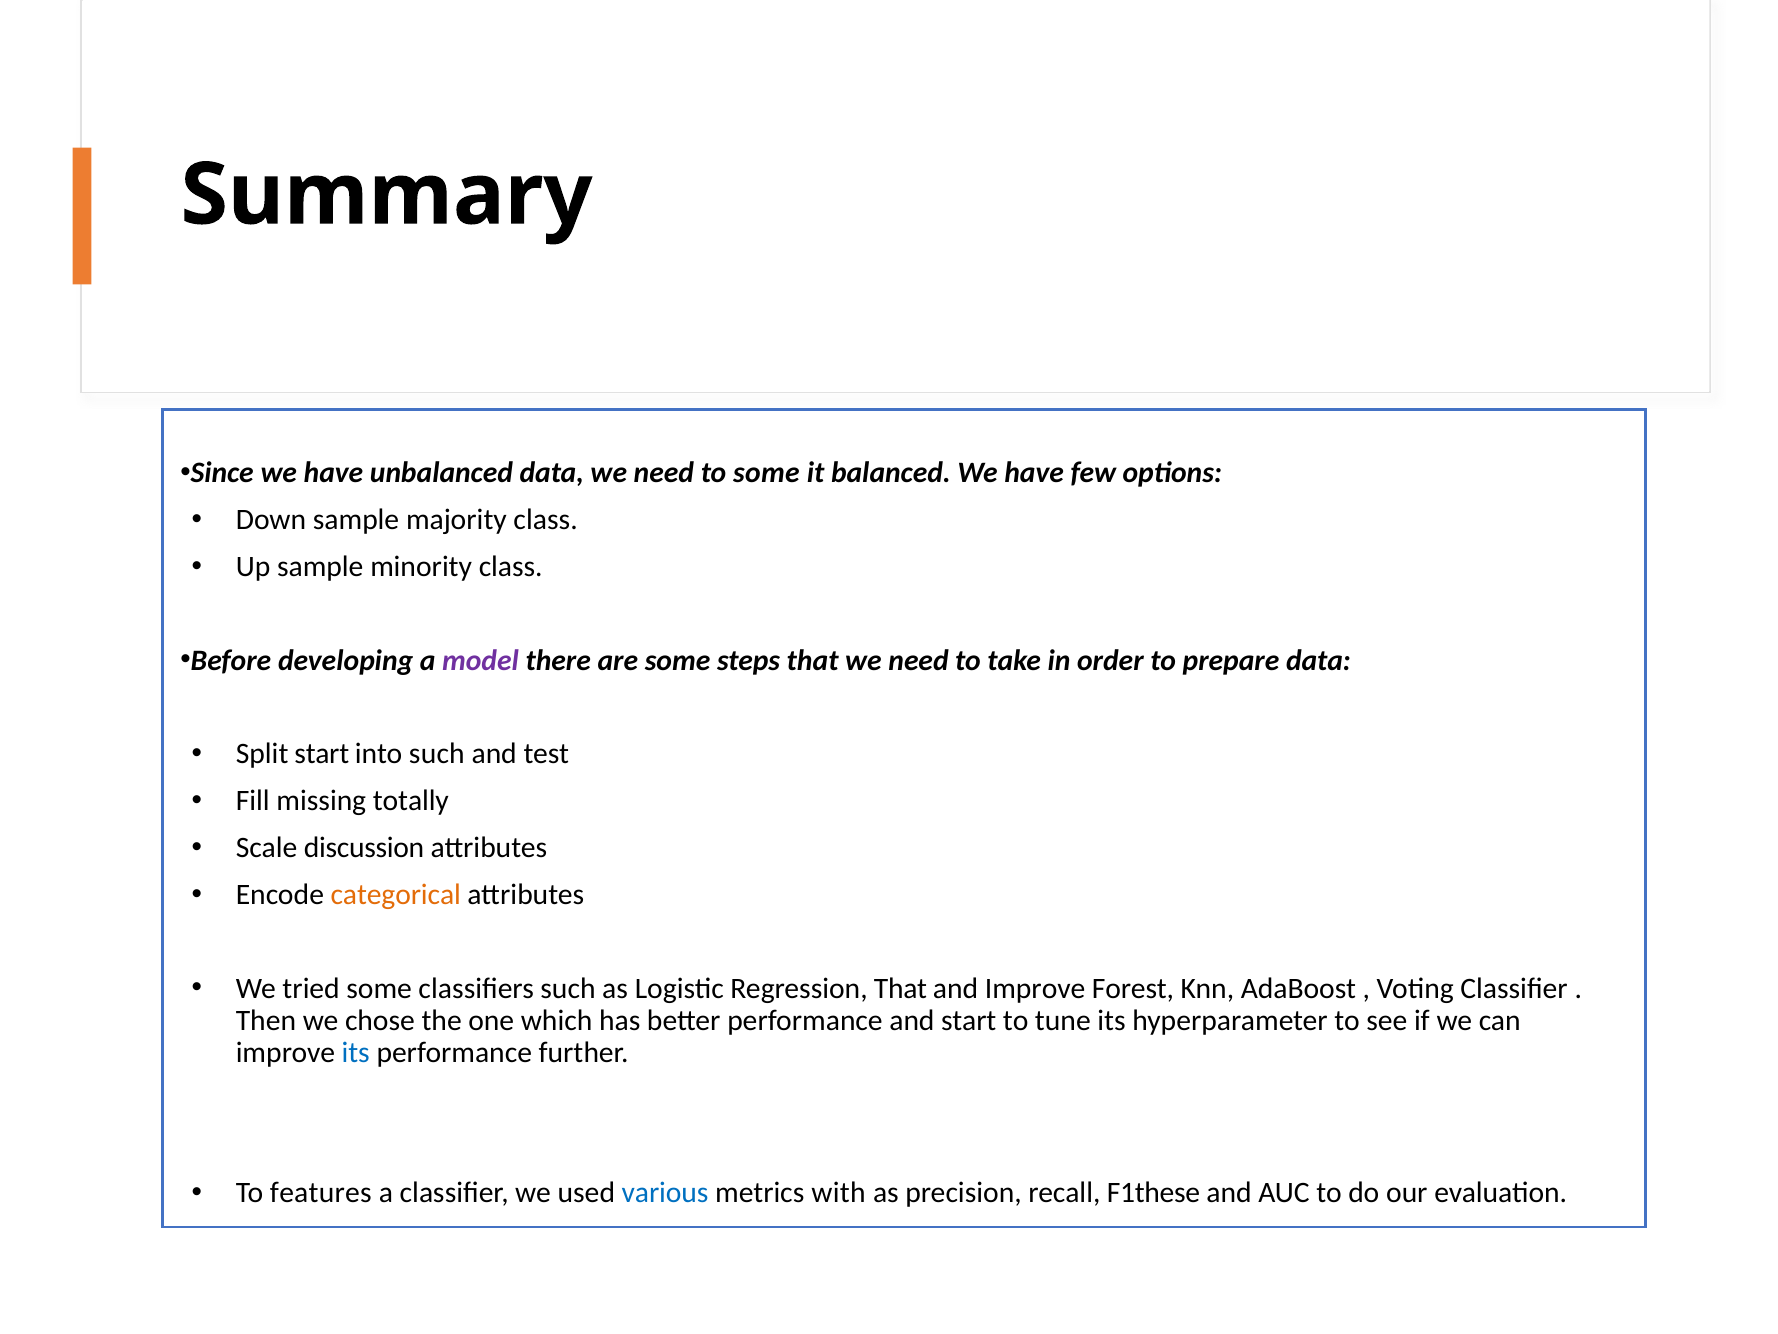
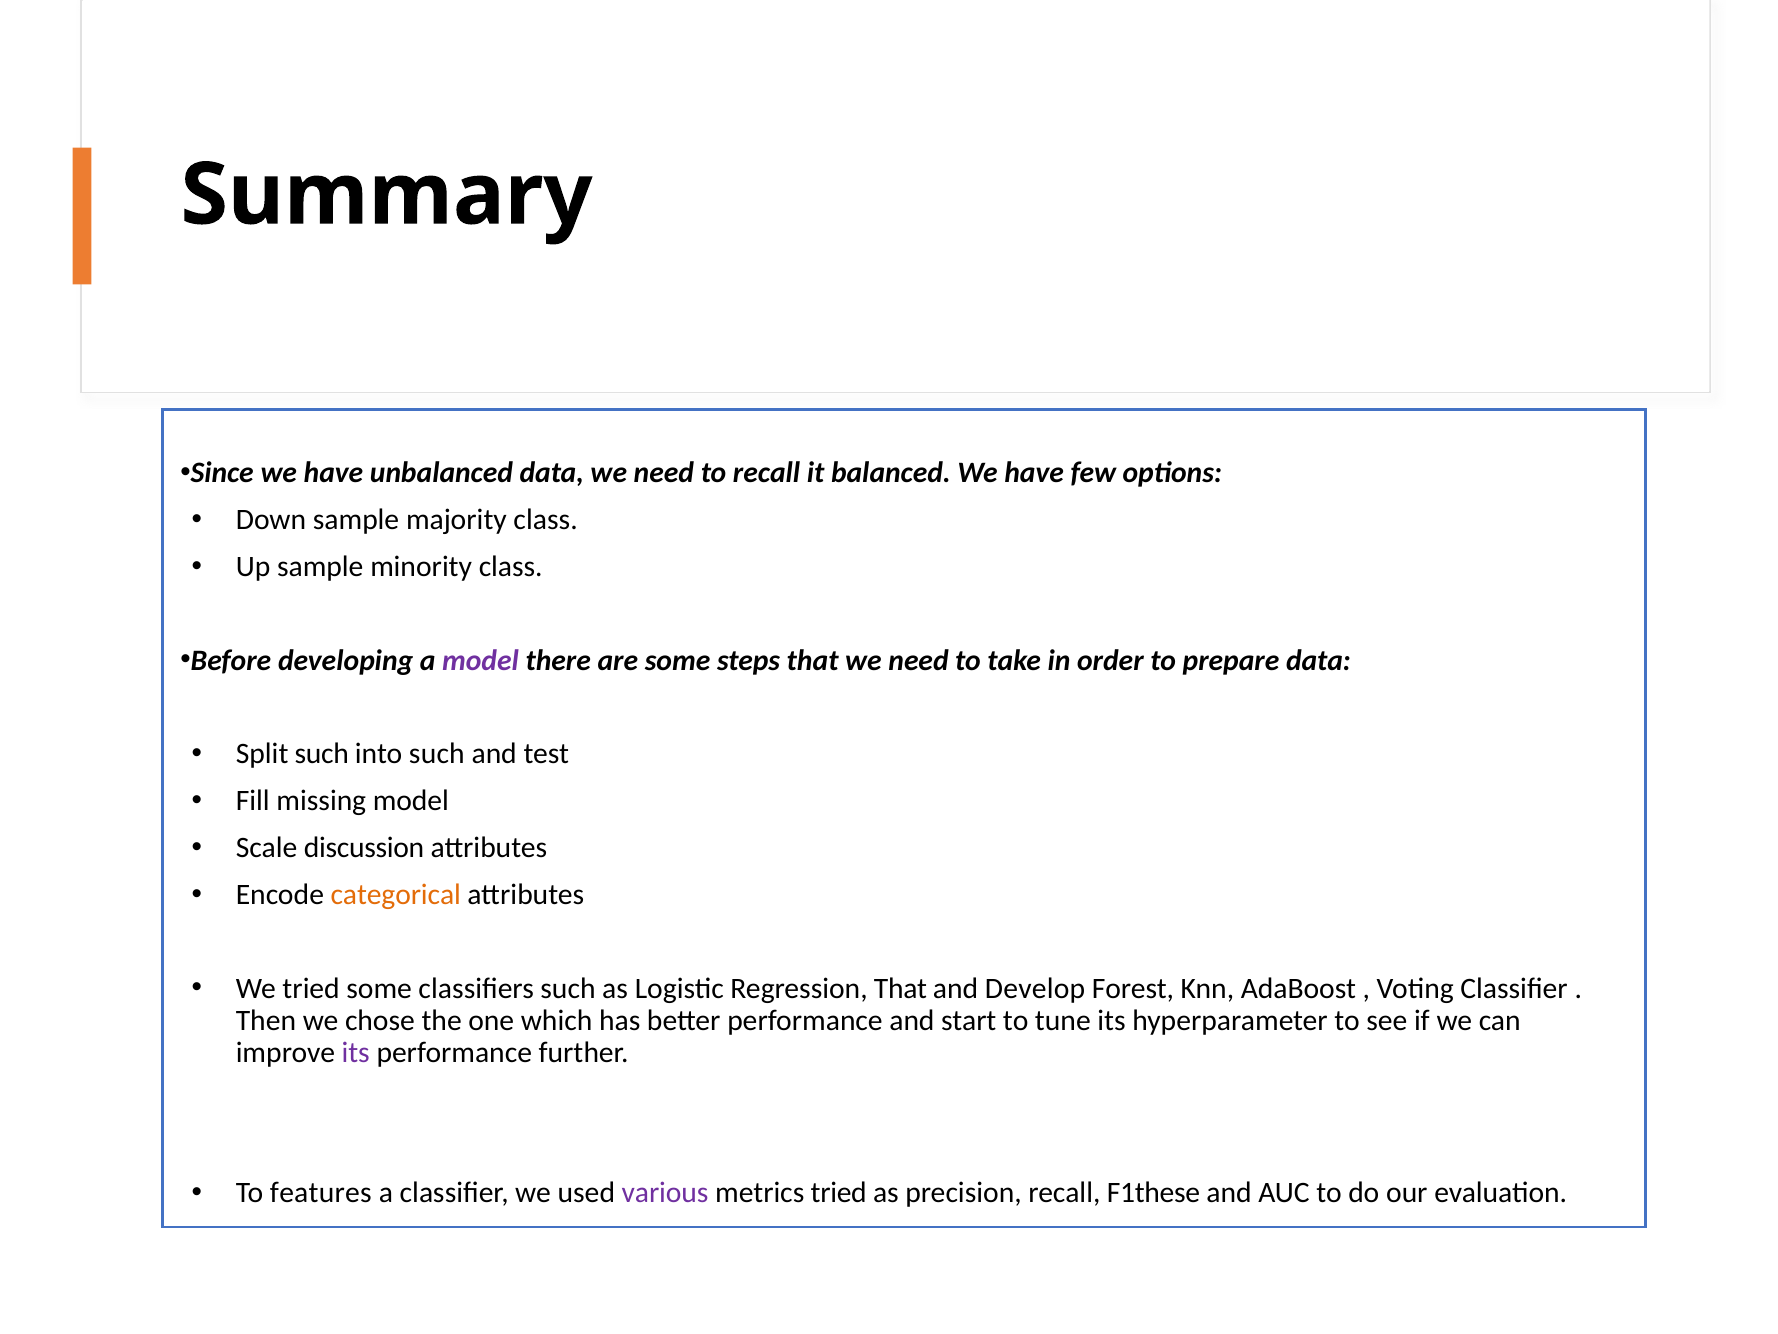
to some: some -> recall (767, 473)
Split start: start -> such (322, 754)
missing totally: totally -> model (411, 801)
and Improve: Improve -> Develop (1035, 988)
its colour: blue -> purple (356, 1052)
various colour: blue -> purple (665, 1192)
metrics with: with -> tried (839, 1192)
